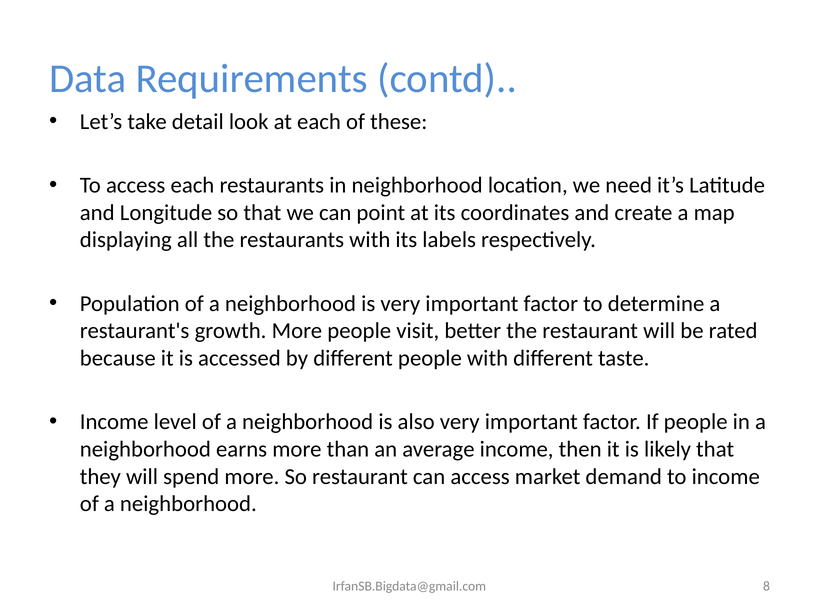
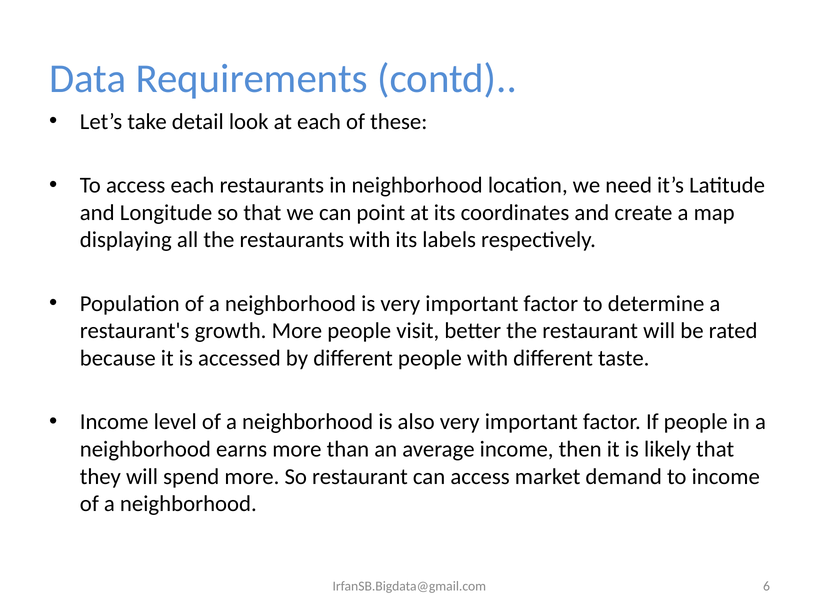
8: 8 -> 6 (766, 586)
